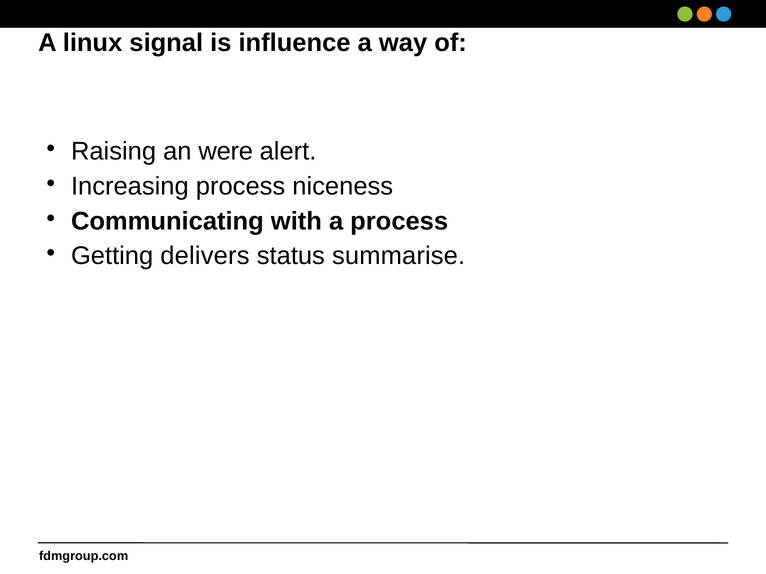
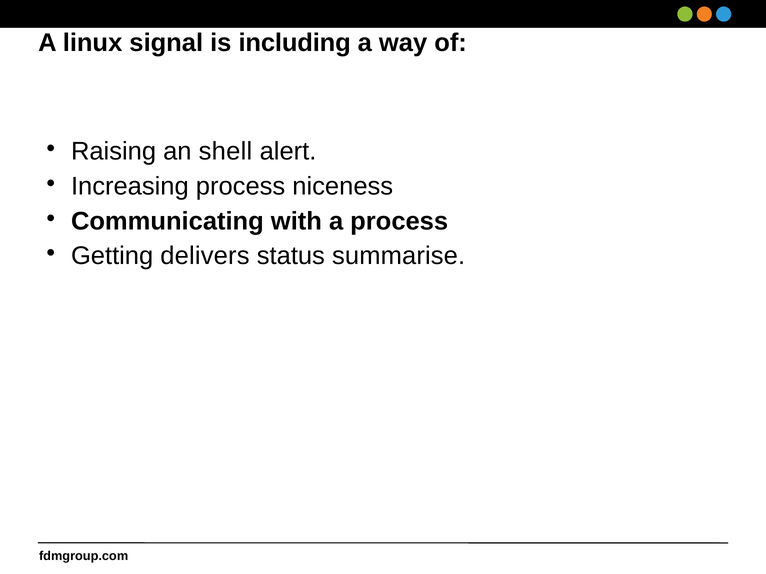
influence: influence -> including (295, 43)
were: were -> shell (225, 152)
